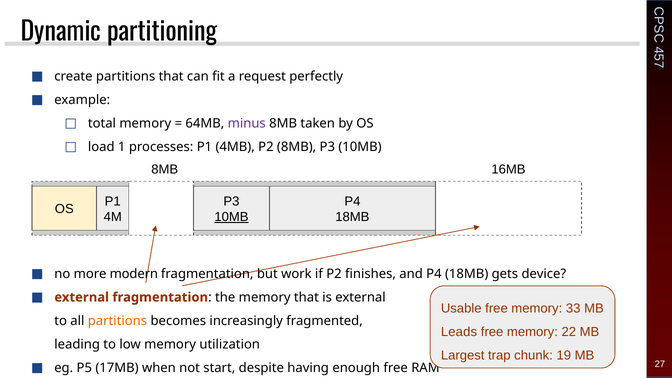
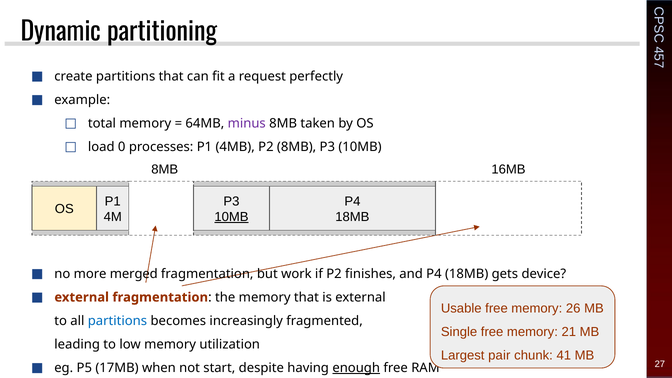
1: 1 -> 0 (122, 147)
modern: modern -> merged (134, 274)
33: 33 -> 26 (573, 308)
partitions colour: orange -> blue (117, 321)
Leads: Leads -> Single (459, 332)
22: 22 -> 21 (569, 332)
trap: trap -> pair (499, 355)
19: 19 -> 41 (564, 355)
enough underline: none -> present (356, 368)
